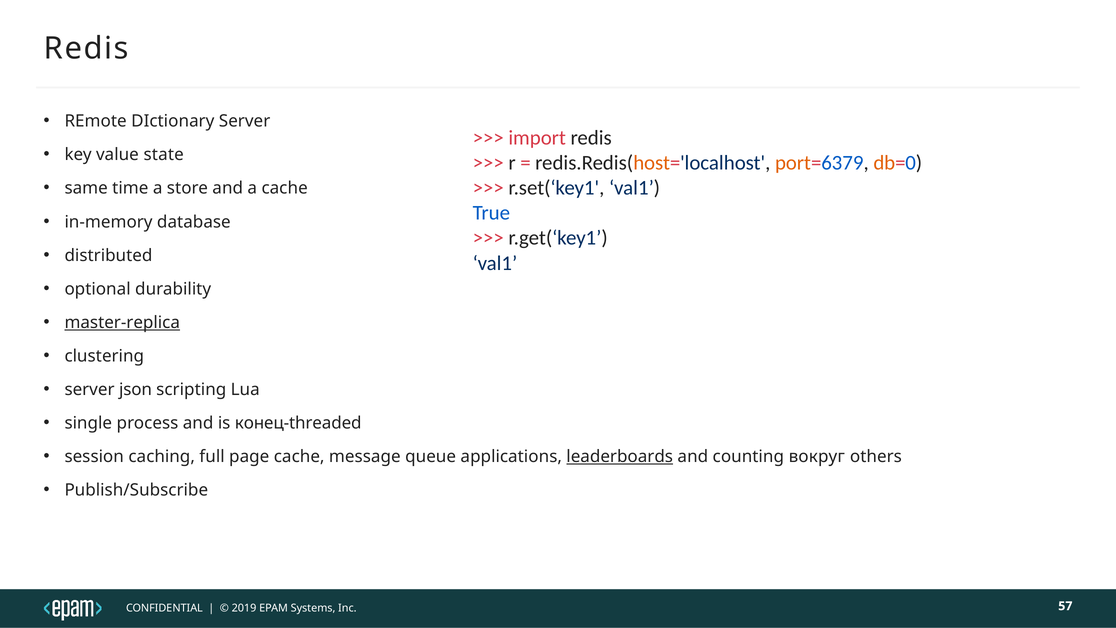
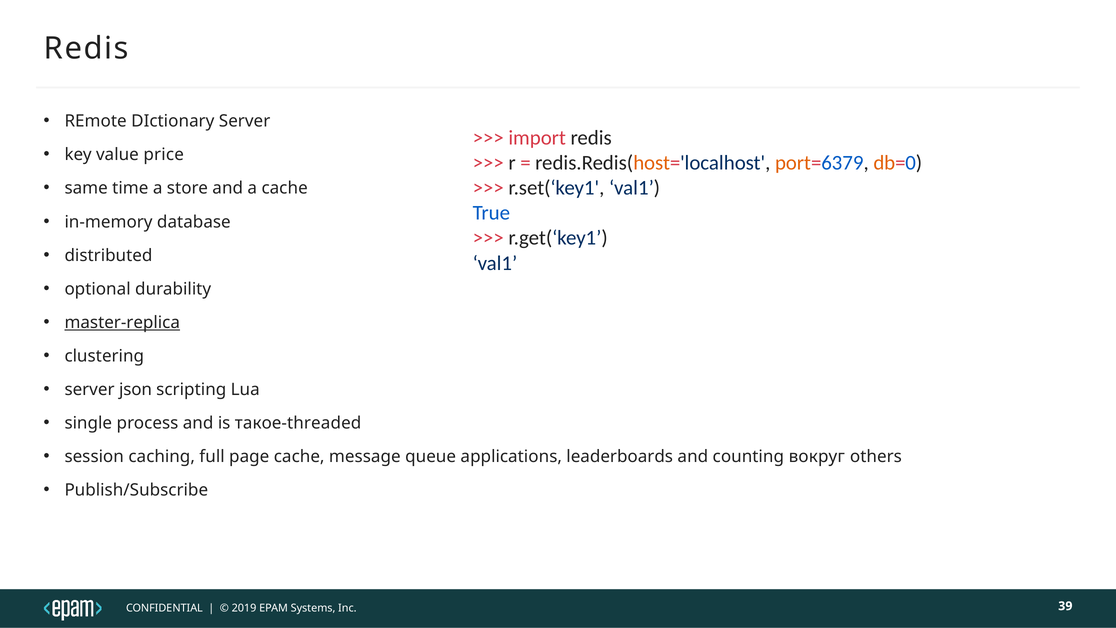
state: state -> price (164, 155)
конец-threaded: конец-threaded -> такое-threaded (298, 423)
leaderboards underline: present -> none (620, 456)
57: 57 -> 39 (1065, 606)
